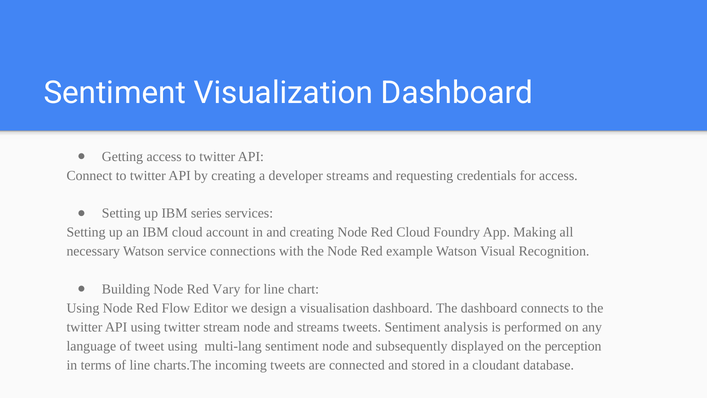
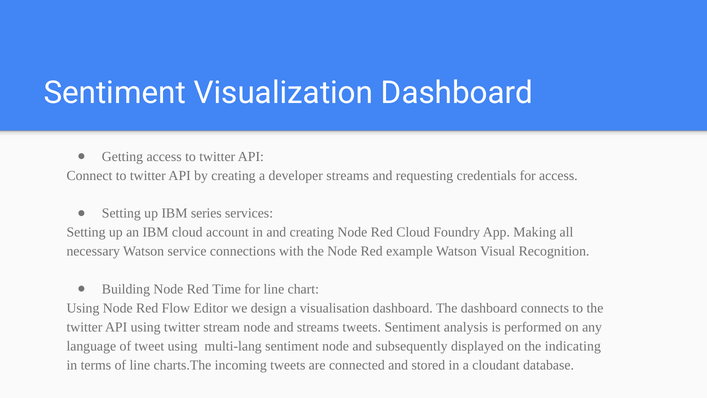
Vary: Vary -> Time (227, 289)
perception: perception -> indicating (573, 346)
